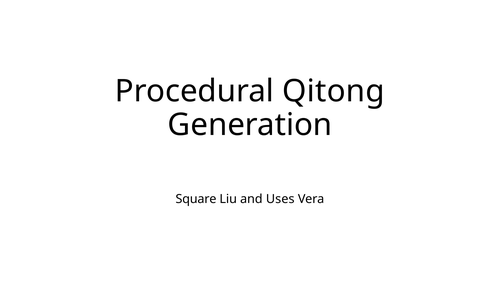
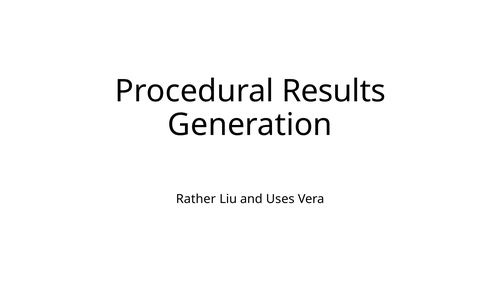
Qitong: Qitong -> Results (334, 91)
Square: Square -> Rather (196, 199)
